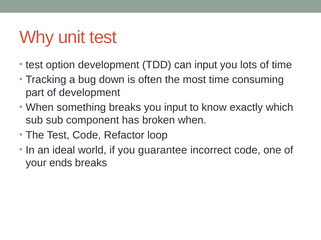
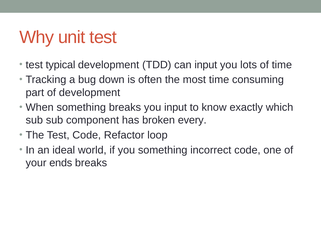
option: option -> typical (60, 65)
broken when: when -> every (192, 121)
you guarantee: guarantee -> something (163, 151)
